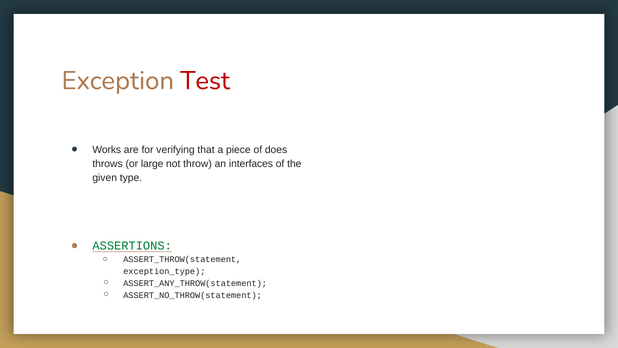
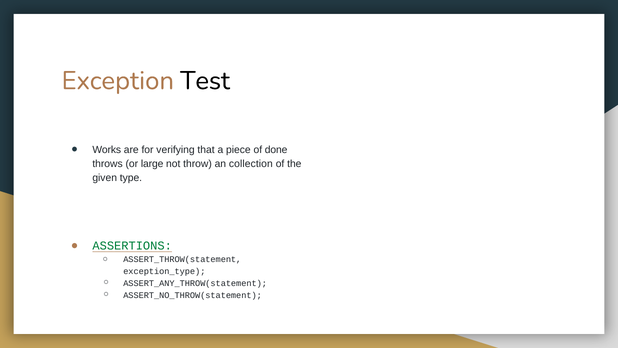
Test colour: red -> black (205, 81)
does: does -> done (276, 149)
interfaces: interfaces -> collection (251, 164)
